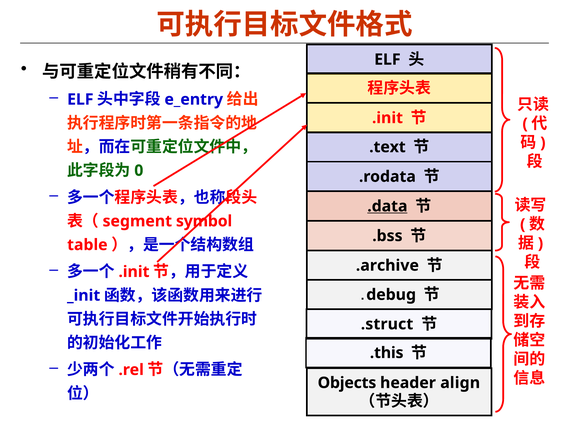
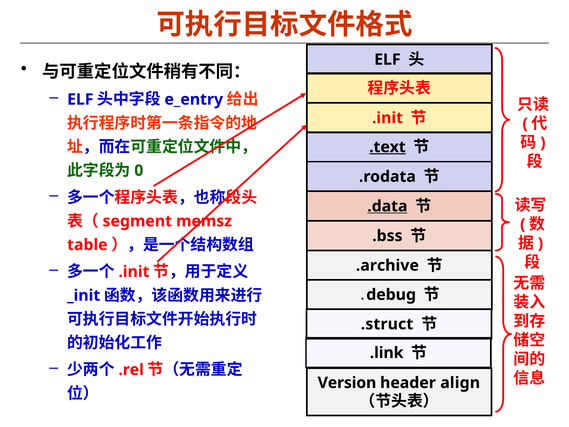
.text underline: none -> present (387, 147)
symbol: symbol -> memsz (204, 221)
.this: .this -> .link (387, 353)
Objects: Objects -> Version (347, 383)
